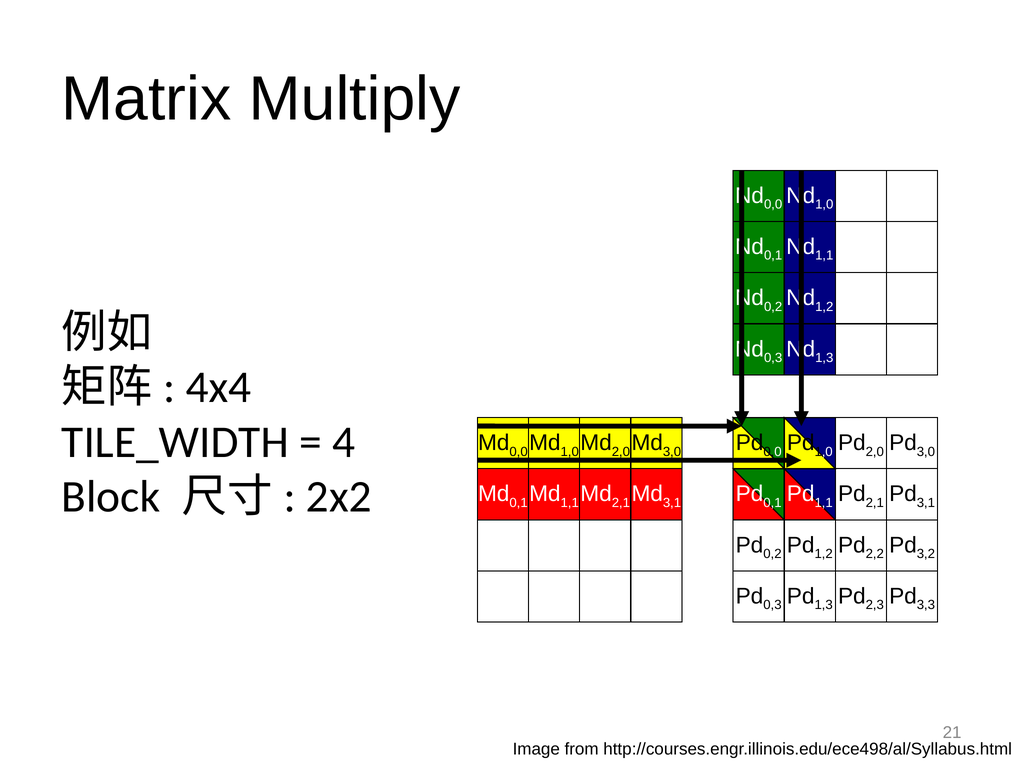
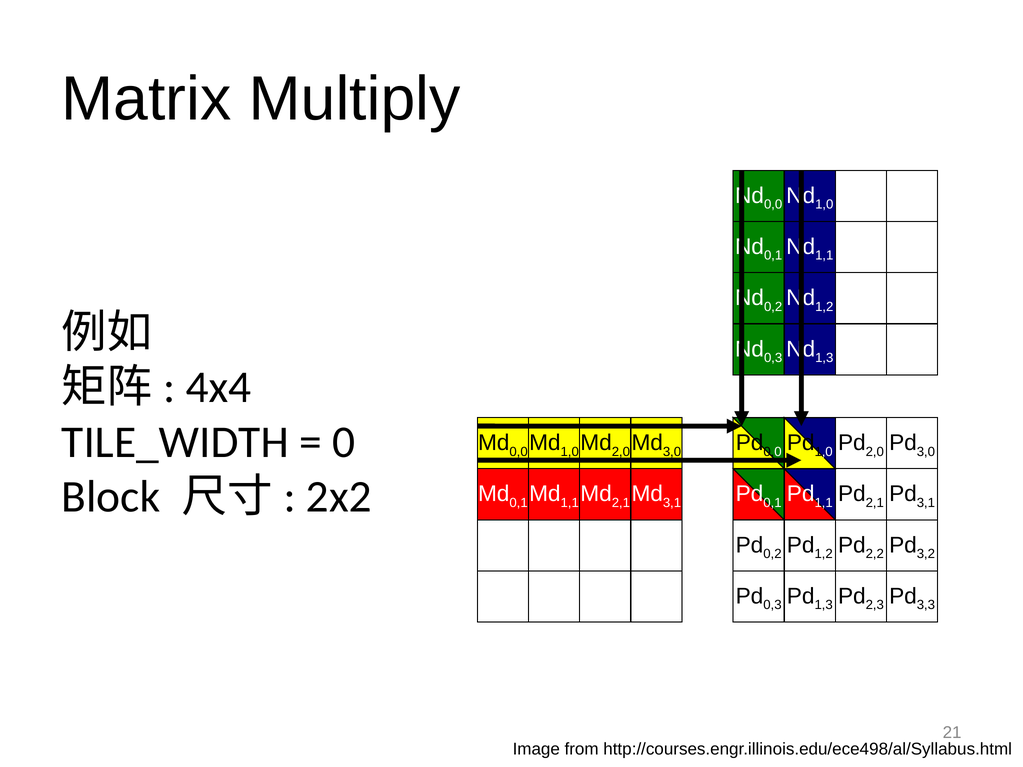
4: 4 -> 0 (344, 442)
